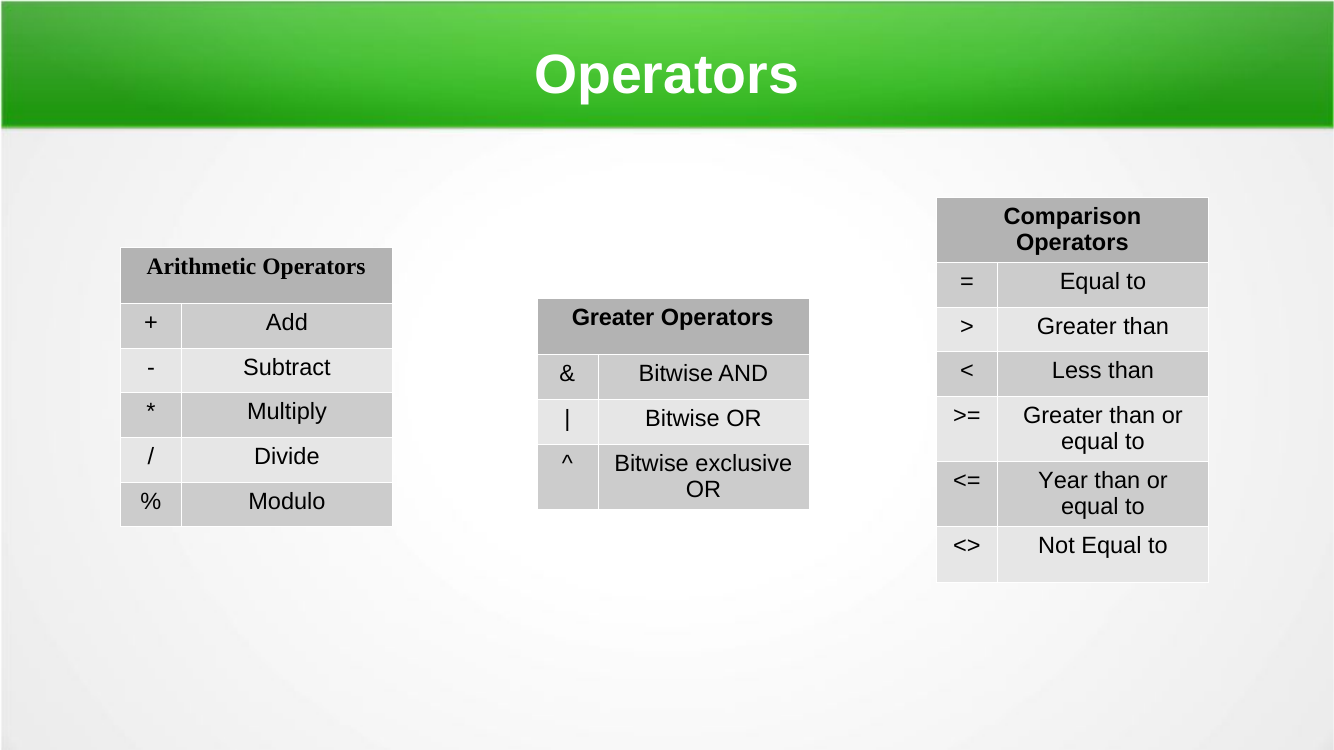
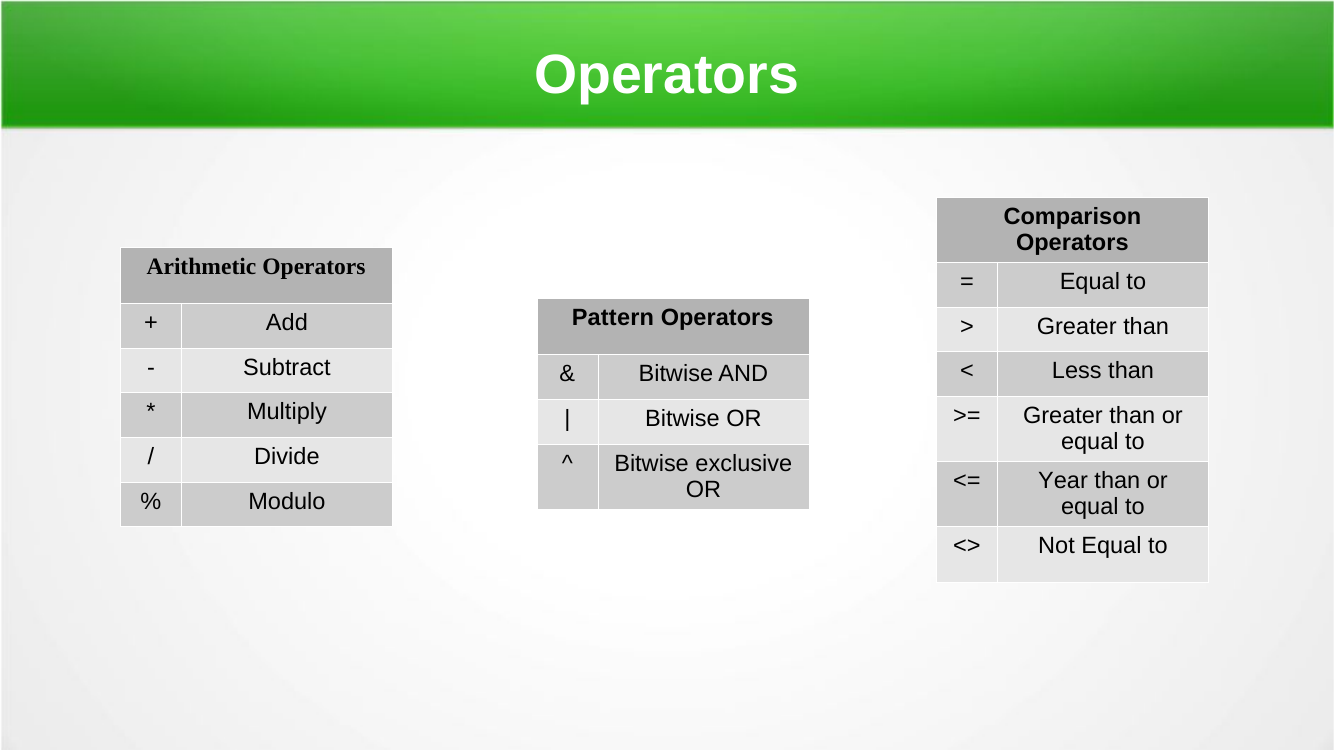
Greater: Greater -> Pattern (613, 318)
